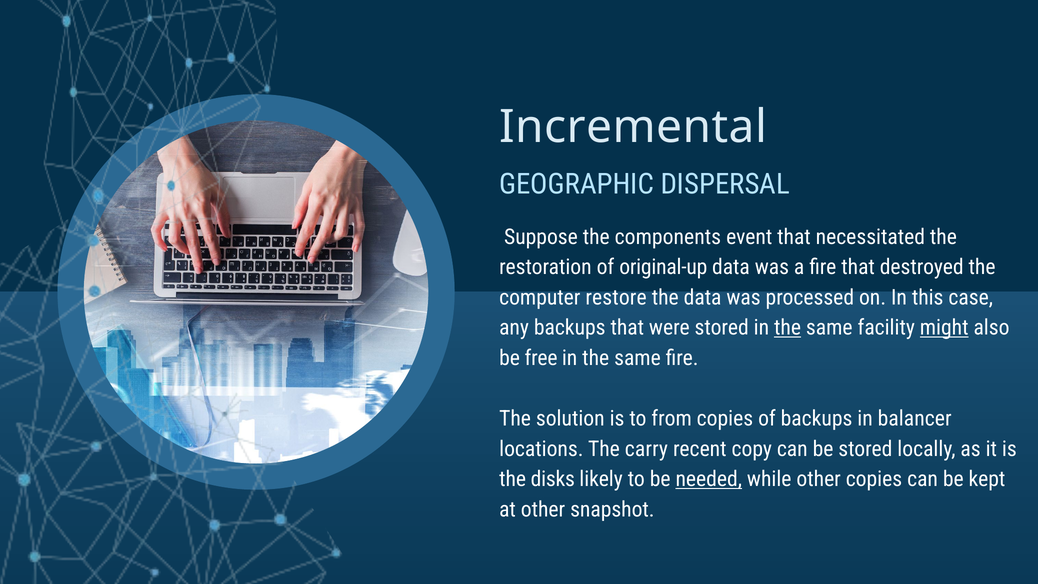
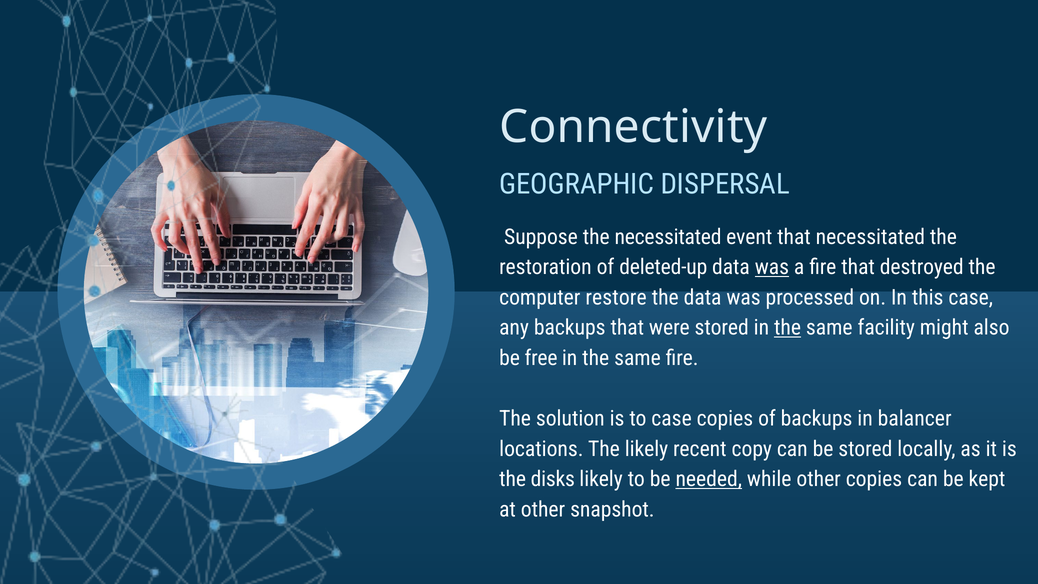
Incremental: Incremental -> Connectivity (633, 127)
the components: components -> necessitated (668, 237)
original-up: original-up -> deleted-up (663, 267)
was underline: none -> present (772, 267)
might underline: present -> none (944, 328)
to from: from -> case (672, 419)
The carry: carry -> likely (646, 449)
